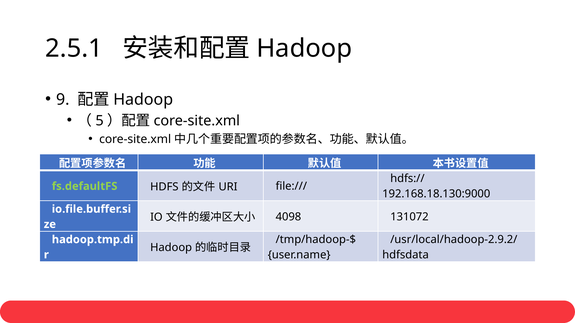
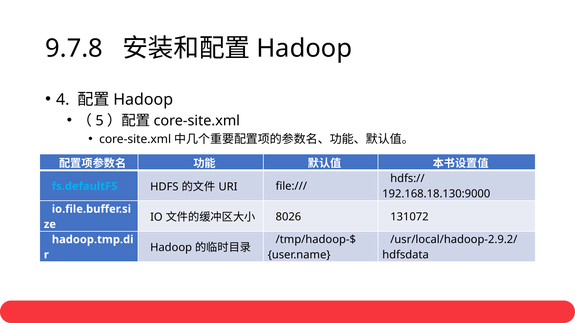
2.5.1: 2.5.1 -> 9.7.8 (74, 48)
9: 9 -> 4 (63, 100)
fs.defaultFS colour: light green -> light blue (85, 186)
4098: 4098 -> 8026 (288, 217)
